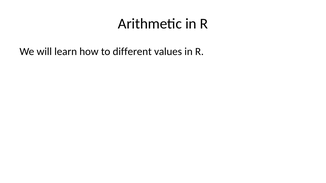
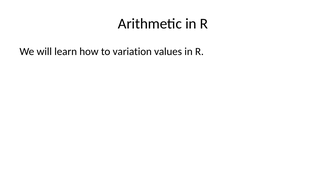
different: different -> variation (132, 52)
